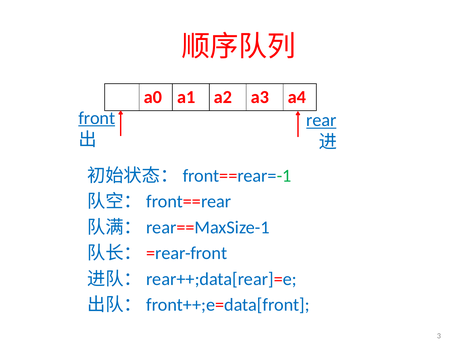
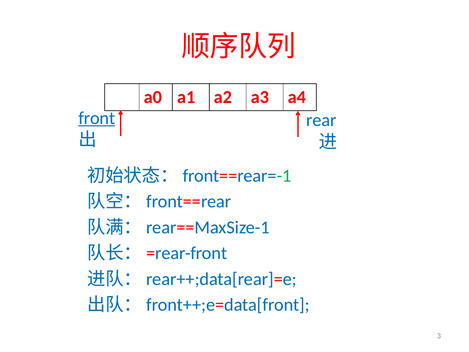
rear underline: present -> none (321, 120)
